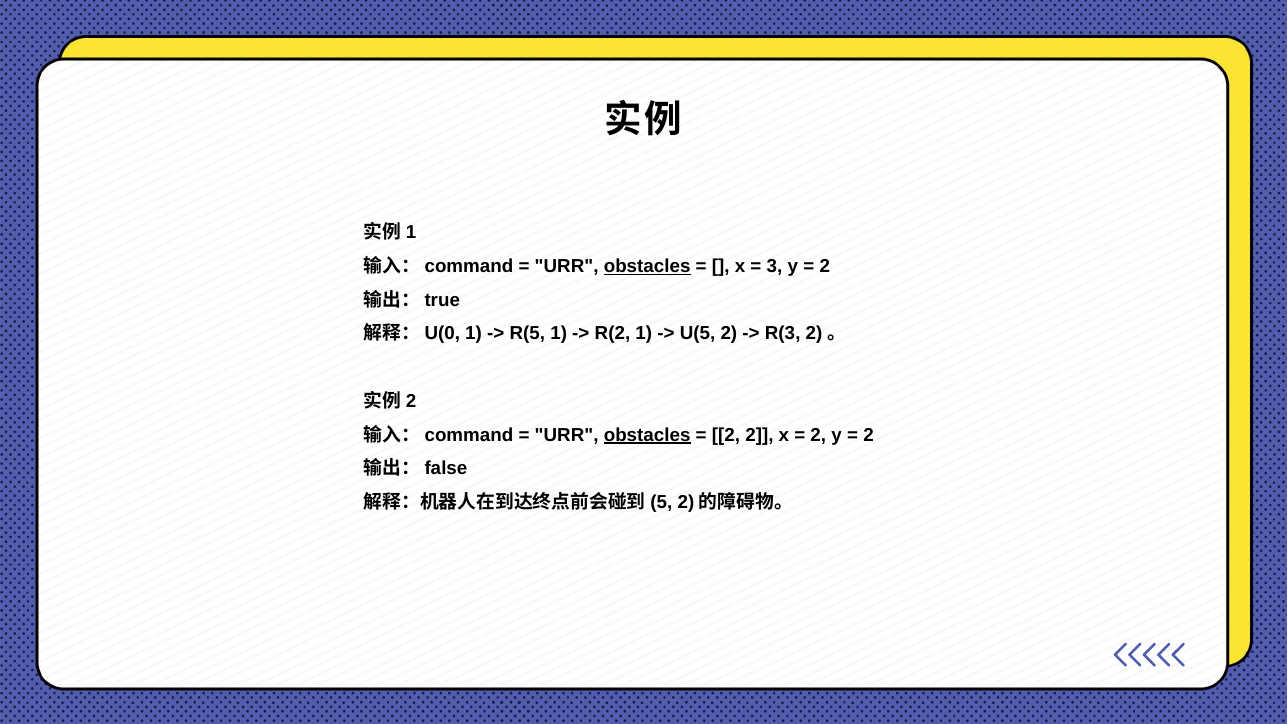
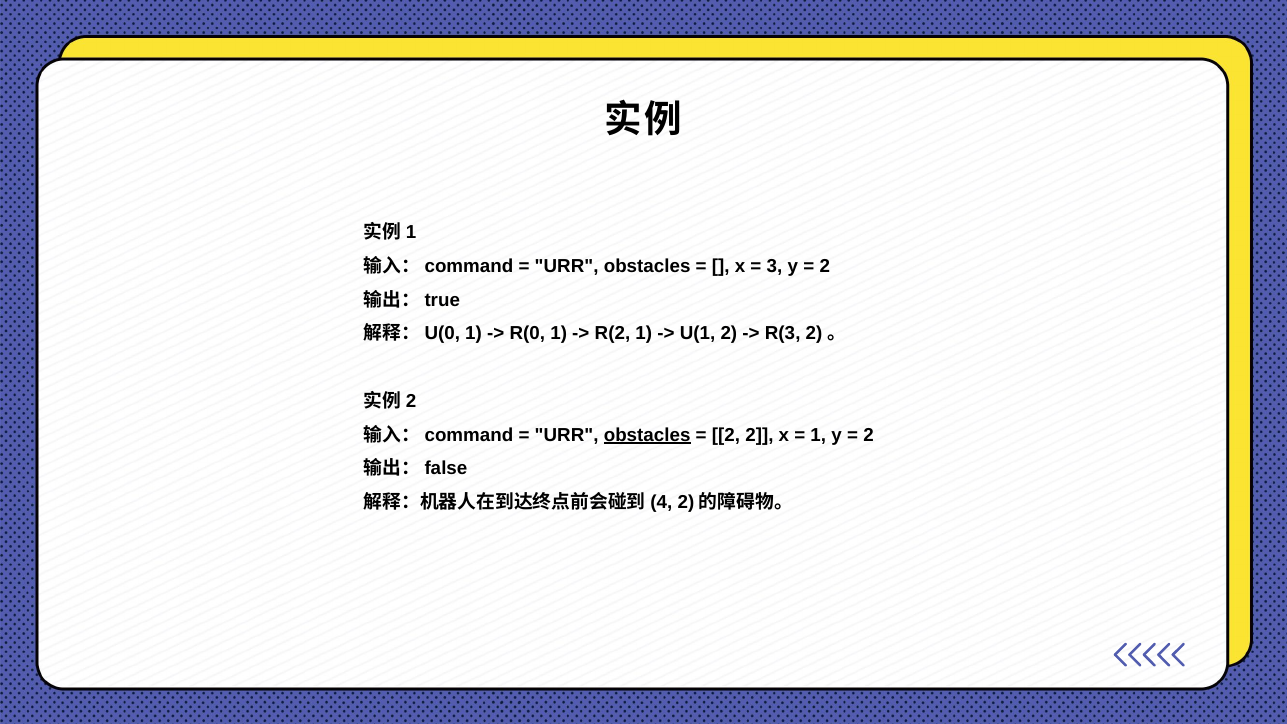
obstacles underline: present -> none (647, 266)
R(5: R(5 -> R(0 (527, 334)
U(5: U(5 -> U(1 (698, 334)
2: 2 -> 1 (818, 435)
5: 5 -> 4 (661, 502)
